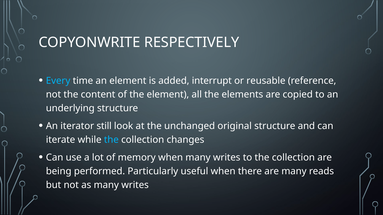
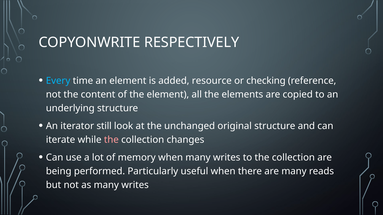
interrupt: interrupt -> resource (212, 81)
reusable: reusable -> checking (266, 81)
the colour: light blue -> pink (111, 140)
